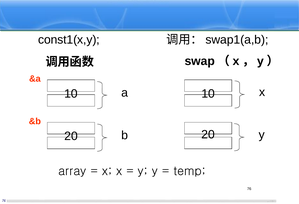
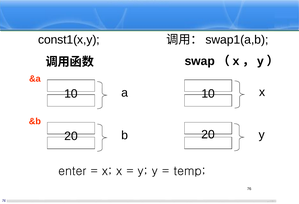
array: array -> enter (72, 171)
